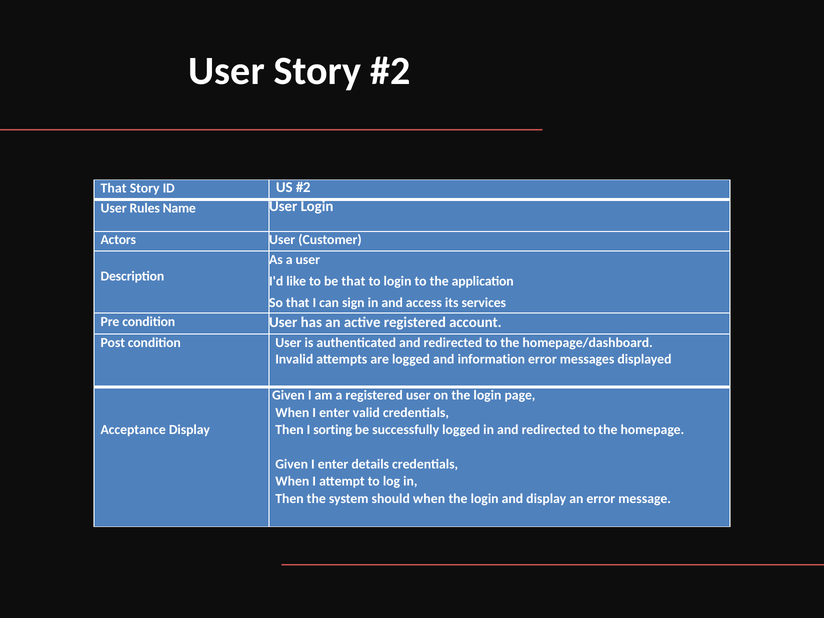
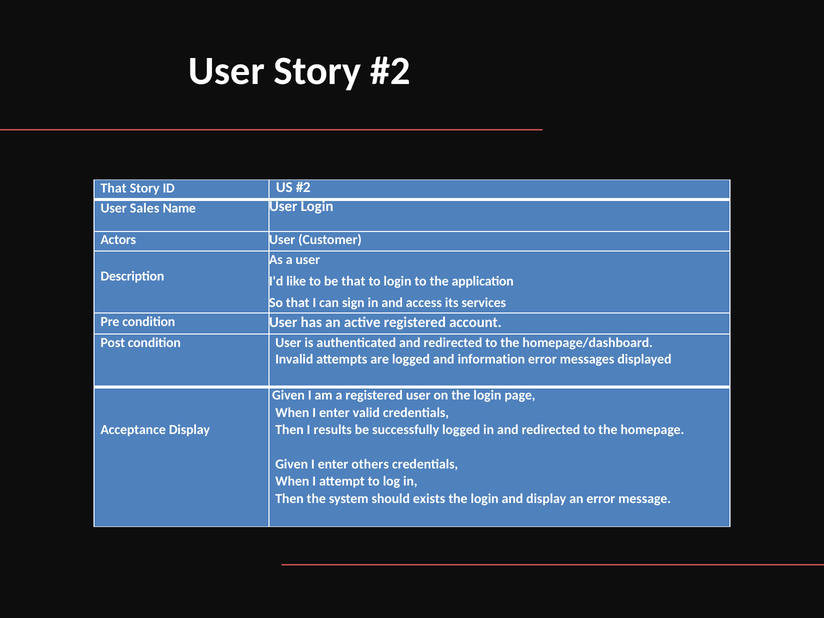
Rules: Rules -> Sales (145, 208)
sorting: sorting -> results (333, 430)
details: details -> others (370, 464)
should when: when -> exists (429, 499)
